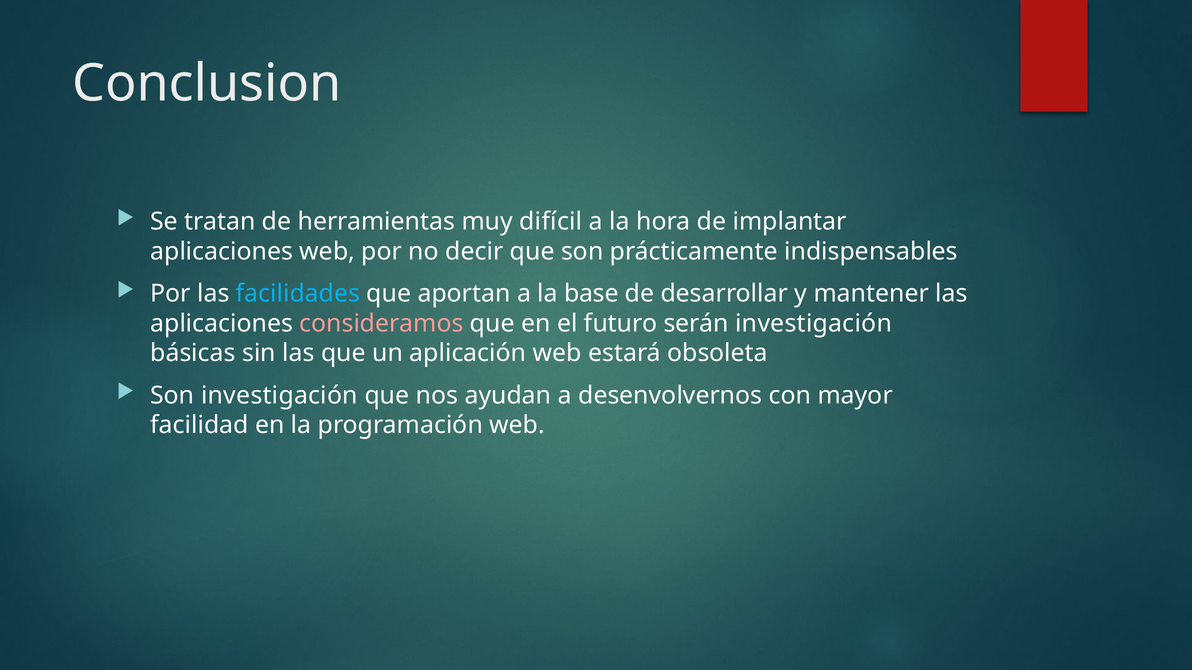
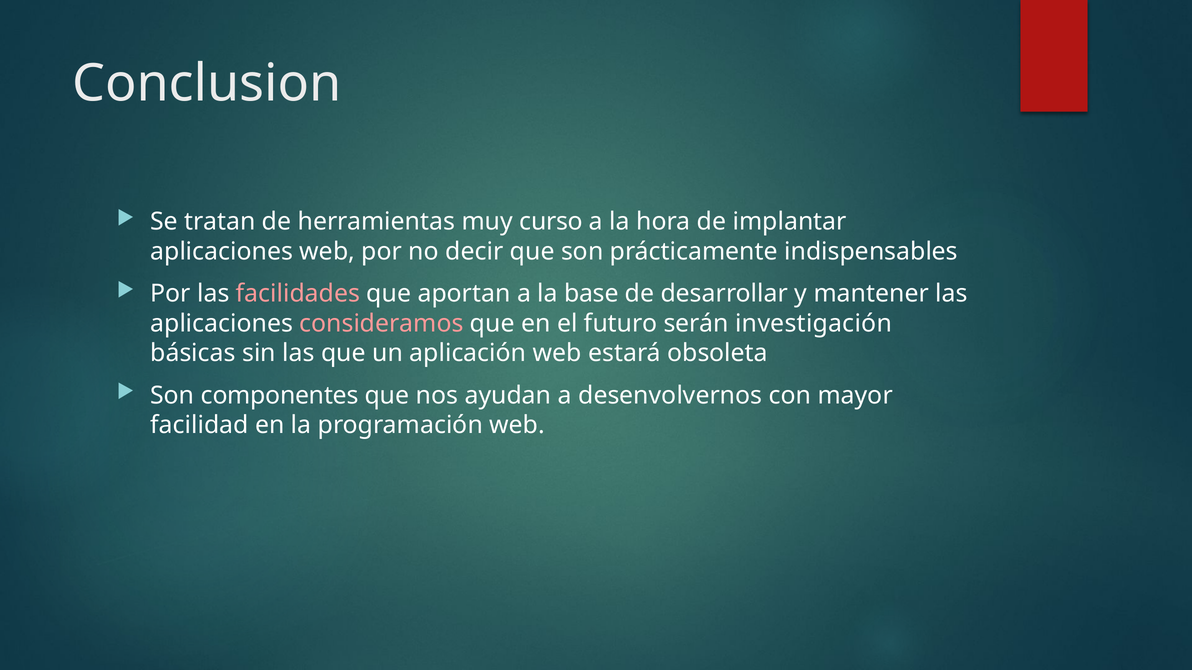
difícil: difícil -> curso (551, 222)
facilidades colour: light blue -> pink (298, 294)
Son investigación: investigación -> componentes (280, 396)
